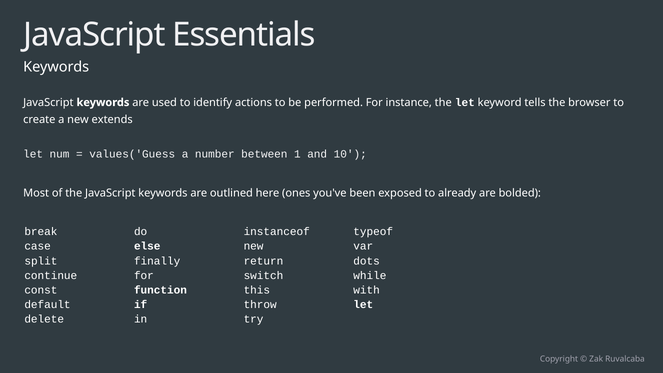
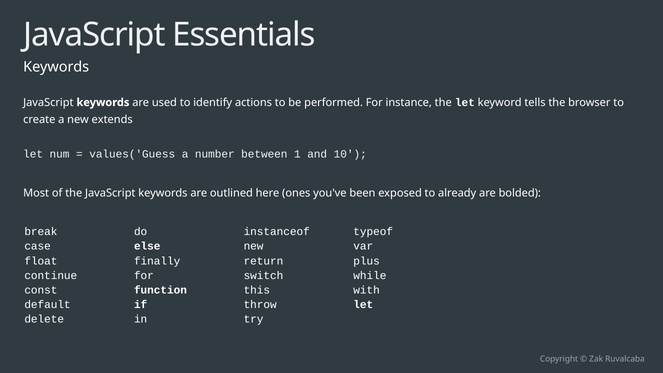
split: split -> float (41, 261)
dots: dots -> plus (367, 261)
